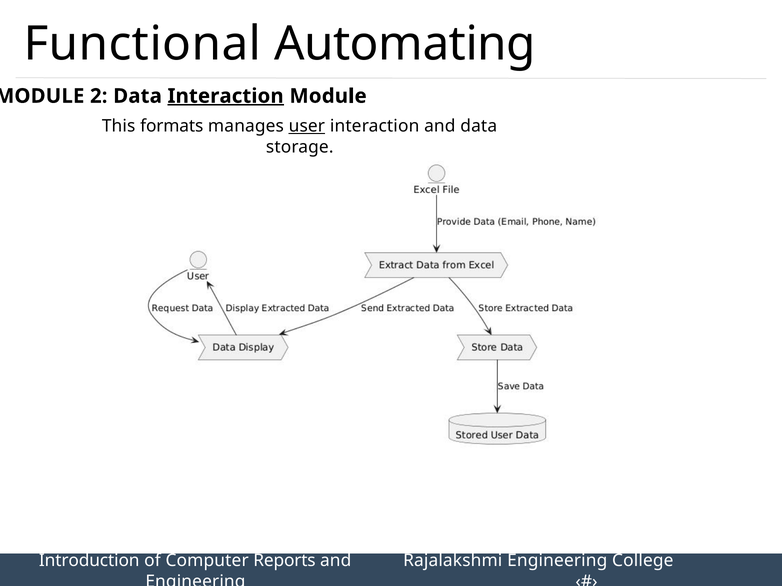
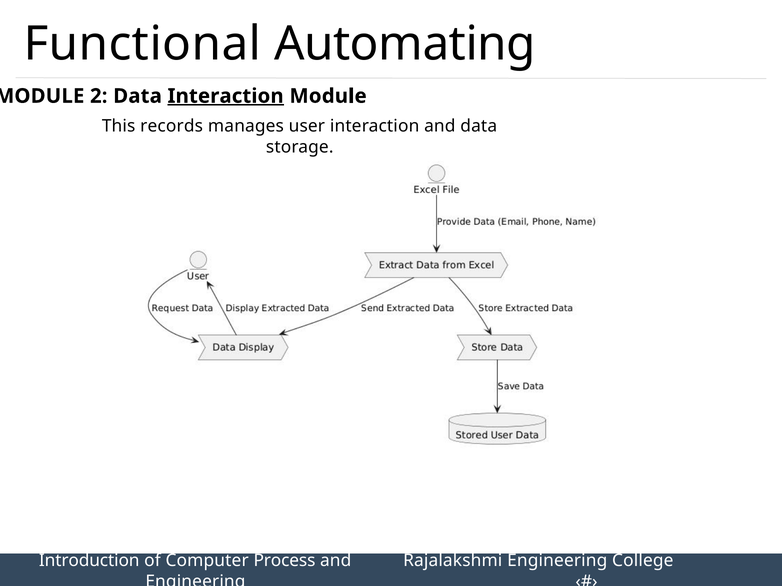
formats: formats -> records (172, 126)
user underline: present -> none (307, 126)
Reports: Reports -> Process (284, 561)
